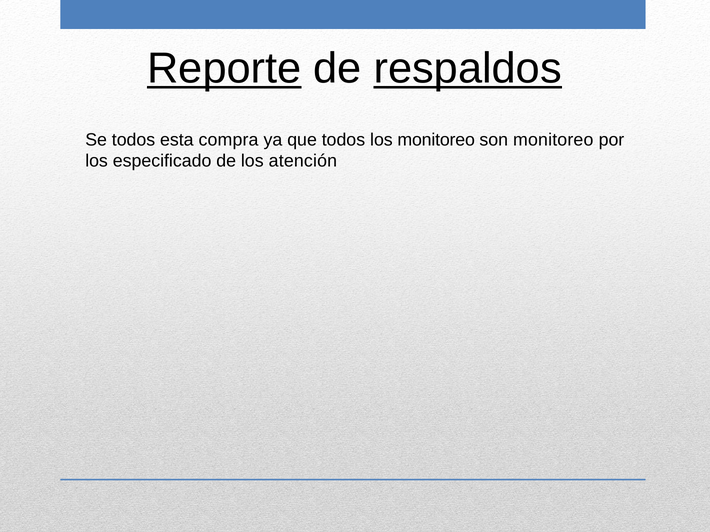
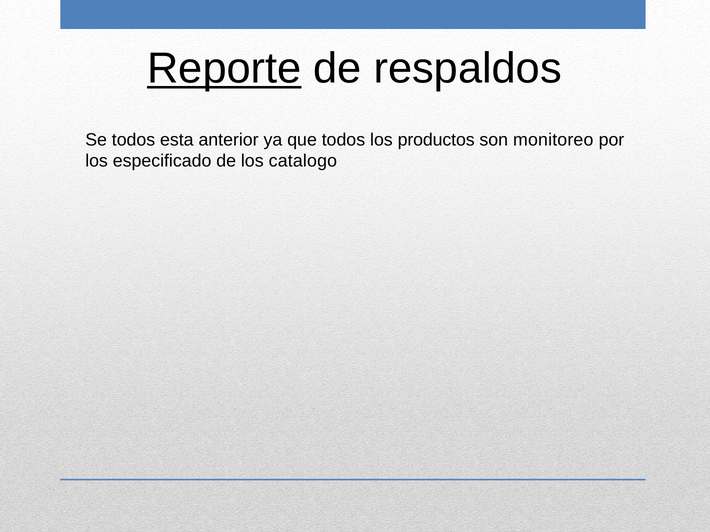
respaldos underline: present -> none (468, 69)
compra: compra -> anterior (229, 140)
los monitoreo: monitoreo -> productos (436, 140)
atención: atención -> catalogo (303, 161)
